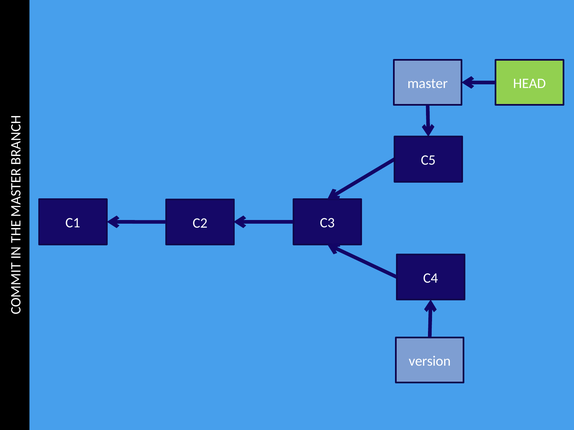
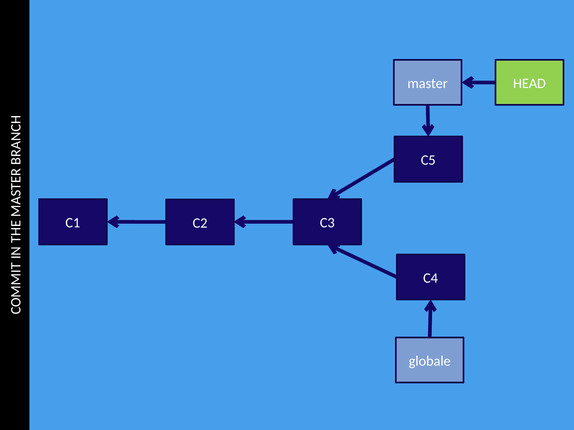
version: version -> globale (430, 361)
